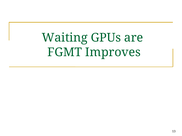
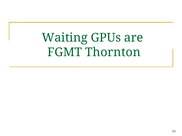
Improves: Improves -> Thornton (113, 52)
